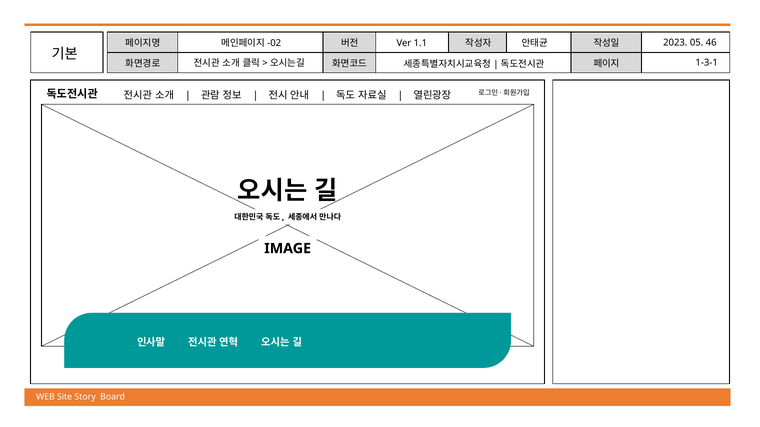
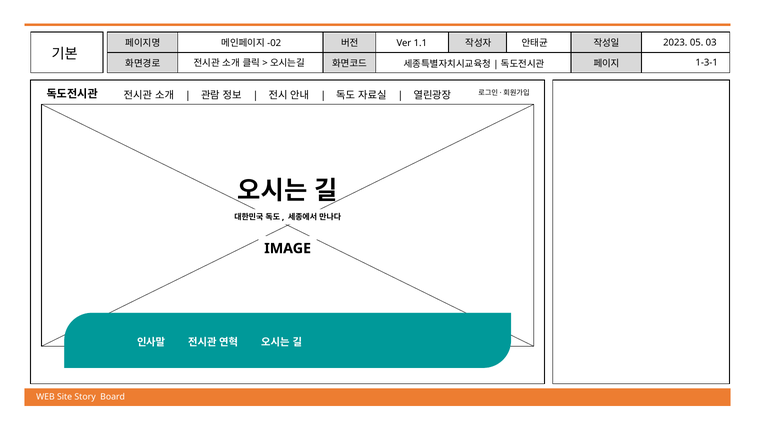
46: 46 -> 03 (711, 42)
